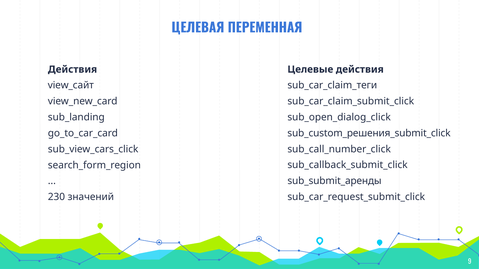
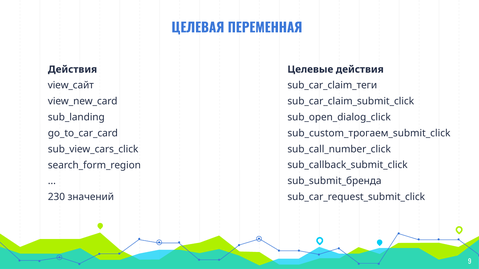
sub_custom_решения_submit_click: sub_custom_решения_submit_click -> sub_custom_трогаем_submit_click (369, 133)
sub_submit_аренды: sub_submit_аренды -> sub_submit_бренда (334, 181)
